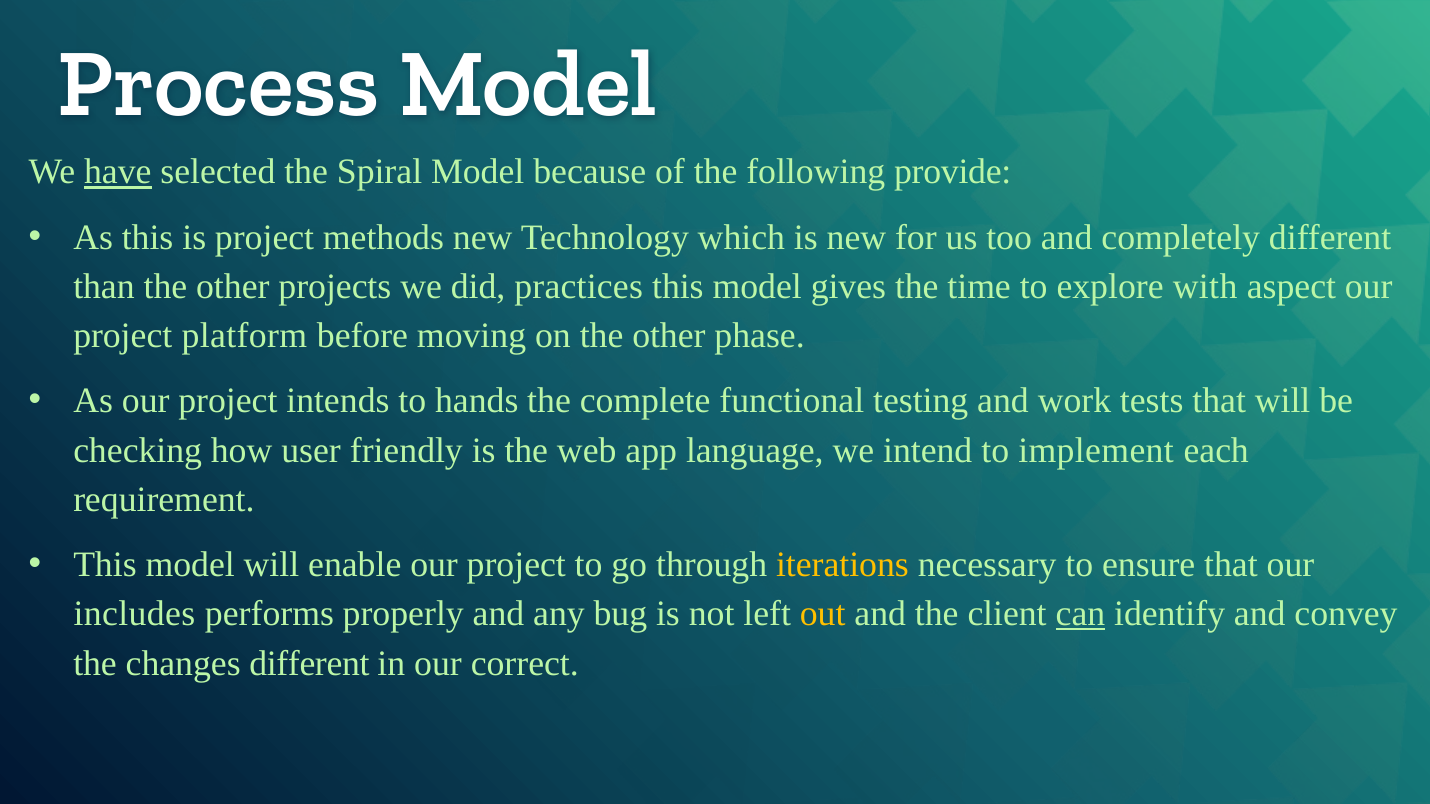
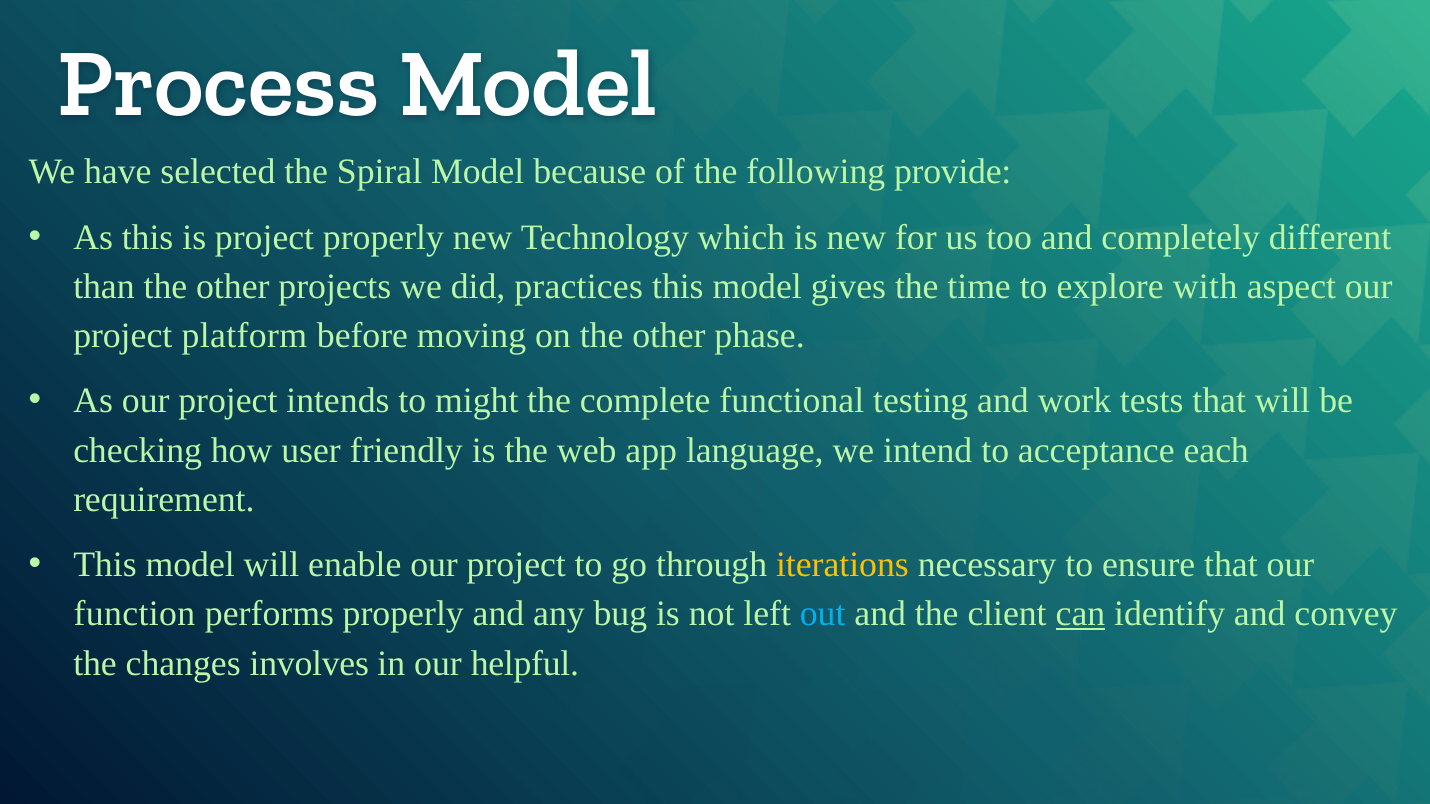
have underline: present -> none (118, 172)
project methods: methods -> properly (383, 237)
hands: hands -> might (477, 401)
implement: implement -> acceptance (1096, 451)
includes: includes -> function (134, 614)
out colour: yellow -> light blue (823, 614)
changes different: different -> involves (309, 664)
correct: correct -> helpful (525, 664)
